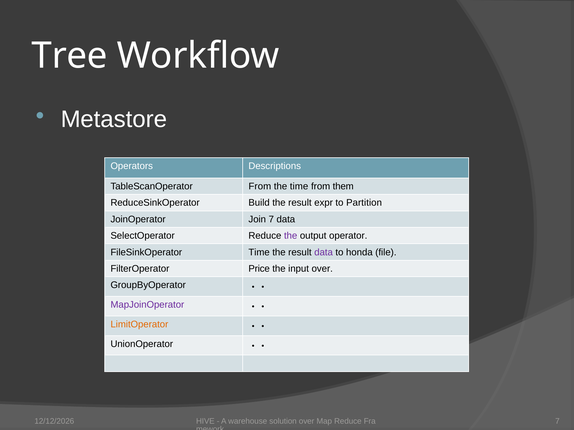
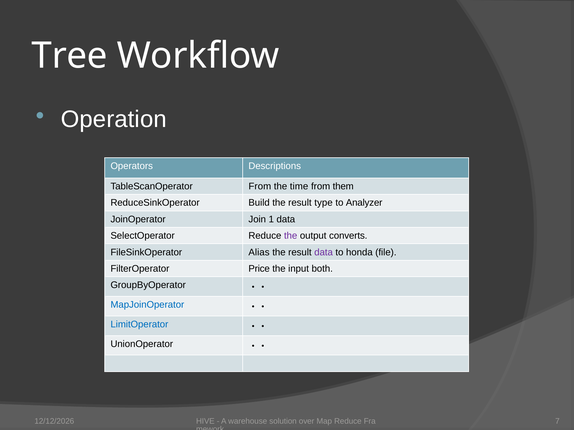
Metastore: Metastore -> Operation (114, 119)
expr: expr -> type (324, 203)
Partition: Partition -> Analyzer (364, 203)
Join 7: 7 -> 1 (271, 220)
operator: operator -> converts (348, 236)
FileSinkOperator Time: Time -> Alias (259, 252)
input over: over -> both (322, 269)
MapJoinOperator colour: purple -> blue (147, 305)
LimitOperator colour: orange -> blue (139, 325)
